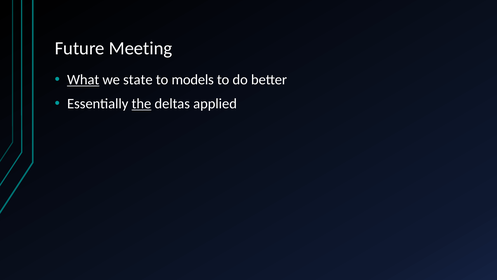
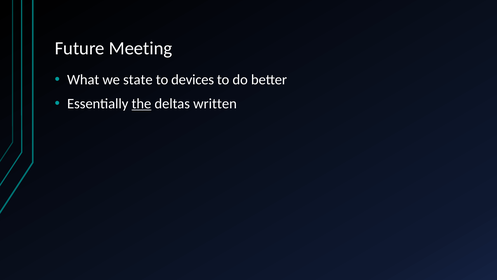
What underline: present -> none (83, 80)
models: models -> devices (193, 80)
applied: applied -> written (215, 104)
